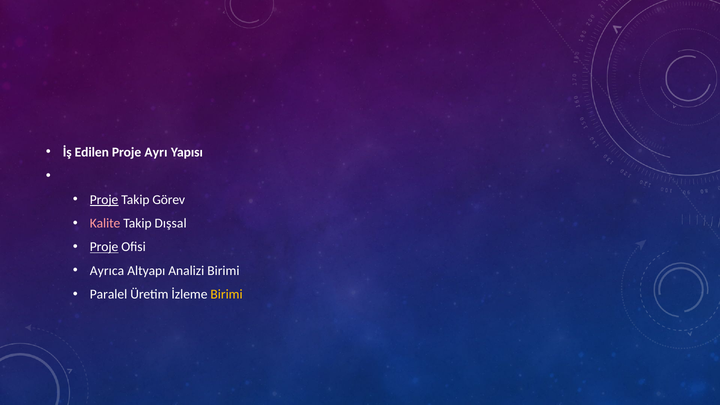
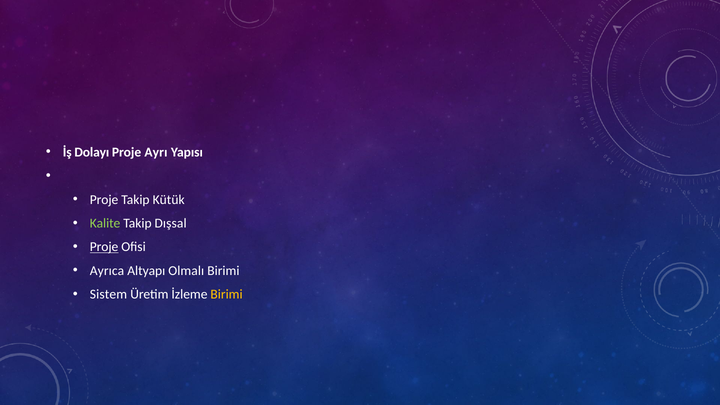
Edilen: Edilen -> Dolayı (92, 152)
Proje underline: present -> none (104, 200)
Görev: Görev -> Kütük (169, 200)
Kalite colour: pink -> light green (105, 223)
Analizi: Analizi -> Olmalı (186, 271)
Paralel: Paralel -> Sistem (108, 294)
